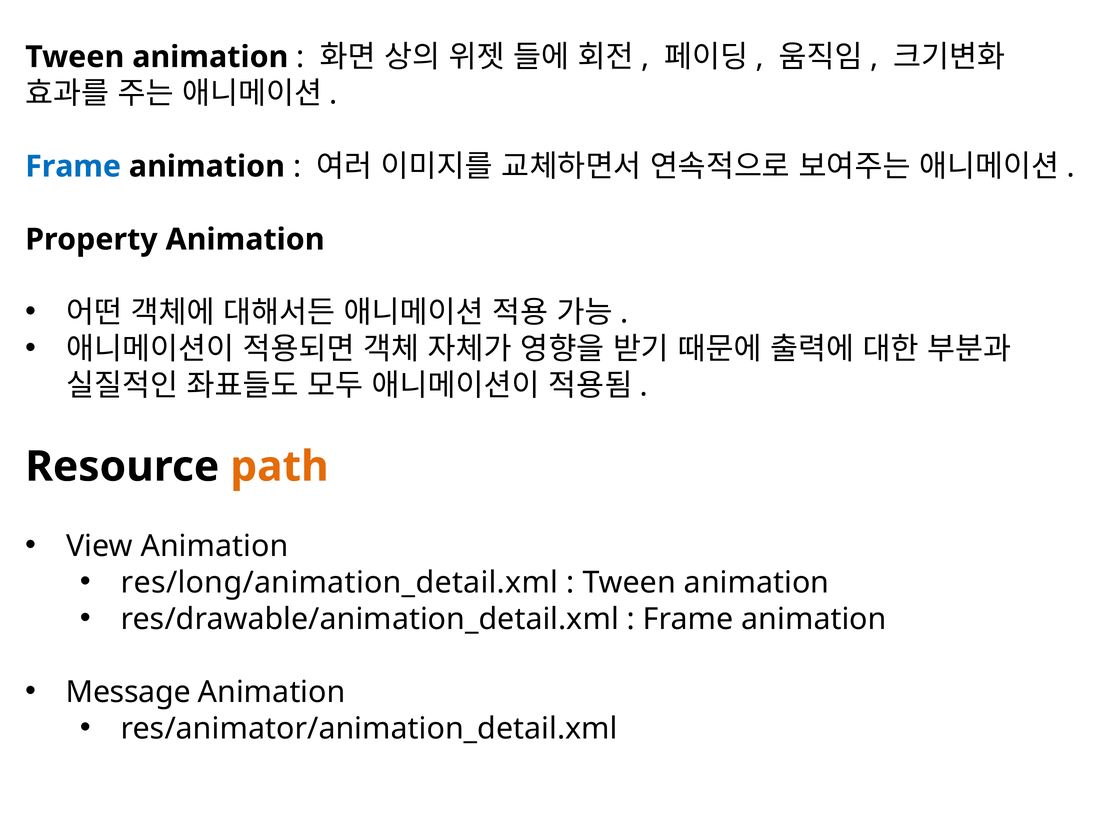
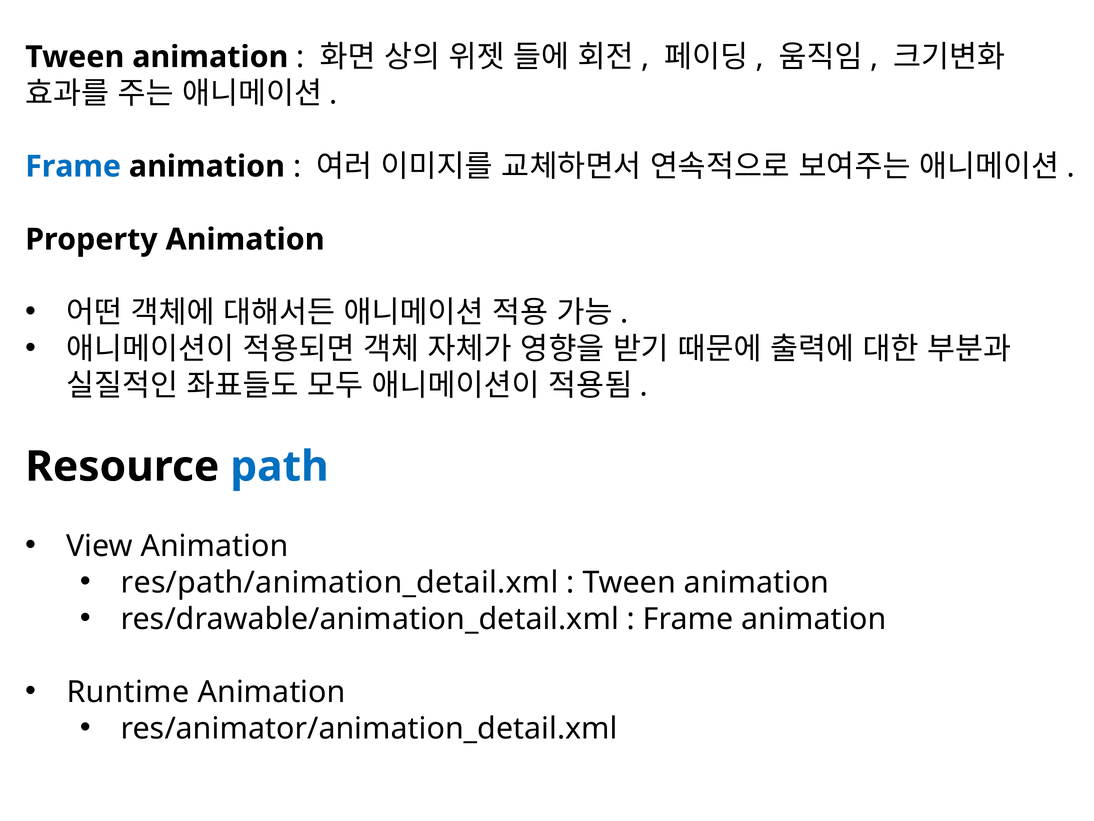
path colour: orange -> blue (279, 466)
res/long/animation_detail.xml: res/long/animation_detail.xml -> res/path/animation_detail.xml (340, 582)
Message: Message -> Runtime (128, 692)
